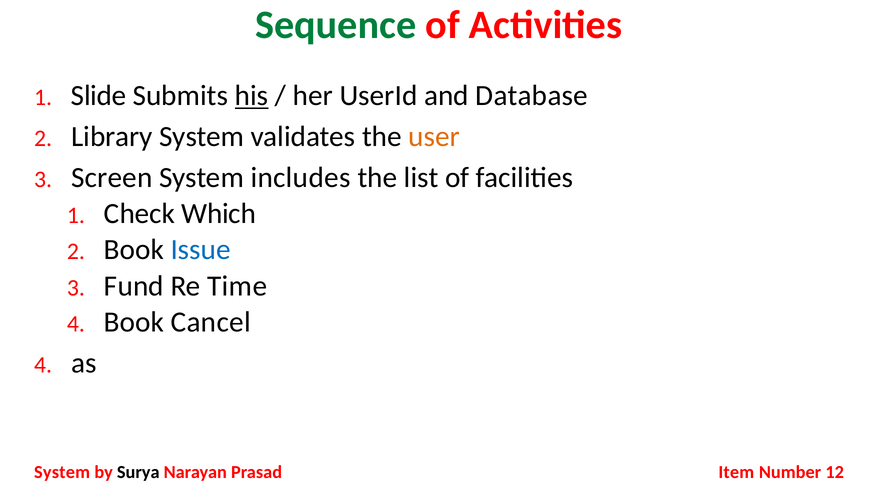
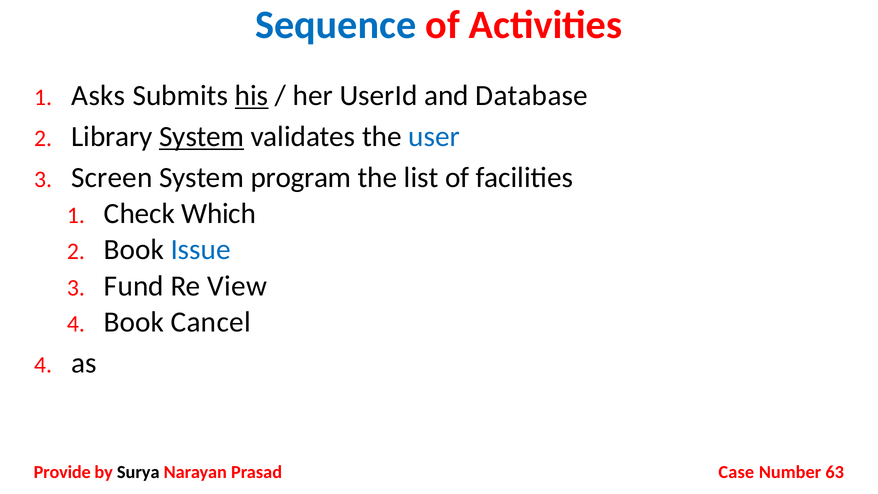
Sequence colour: green -> blue (336, 25)
Slide: Slide -> Asks (98, 96)
System underline: none -> present (202, 137)
user colour: orange -> blue (434, 137)
includes: includes -> program (301, 177)
Time: Time -> View (237, 286)
System: System -> Provide (62, 472)
Item: Item -> Case (736, 472)
12: 12 -> 63 (835, 472)
